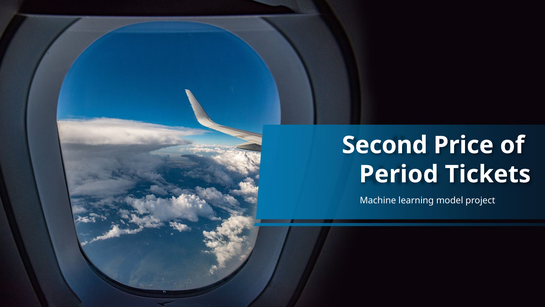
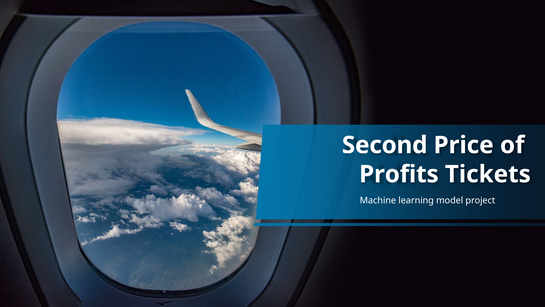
Period: Period -> Profits (399, 174)
